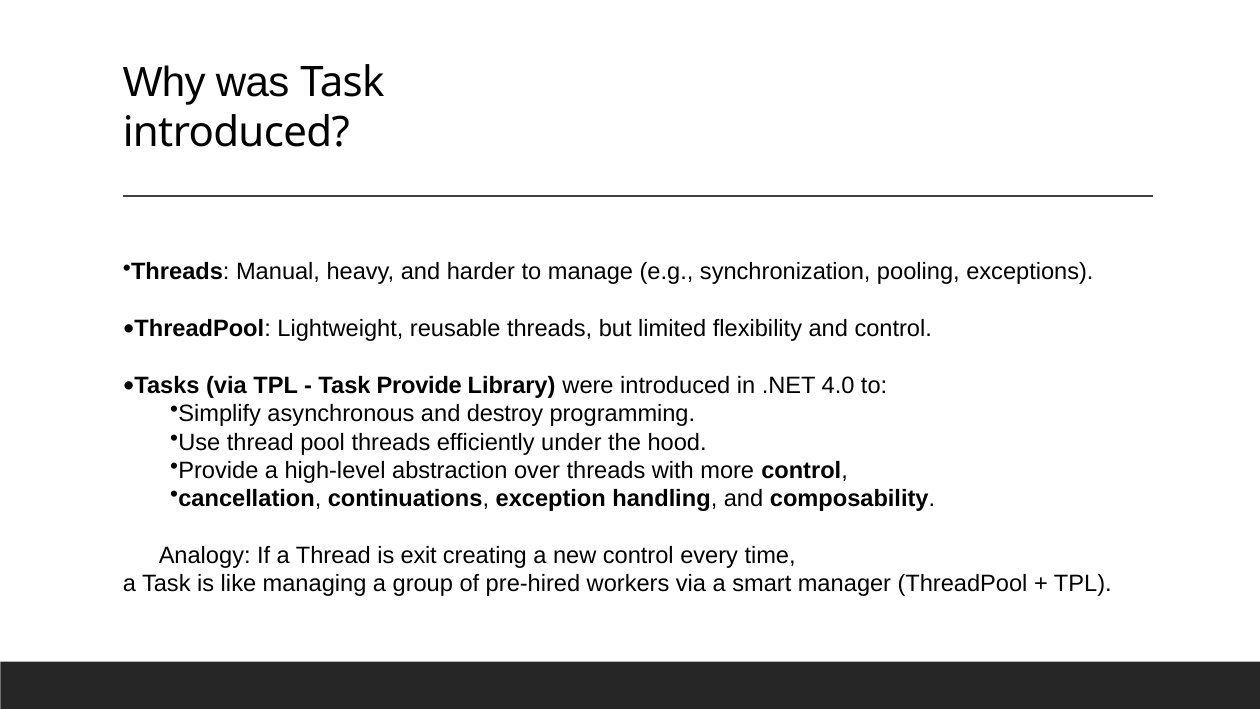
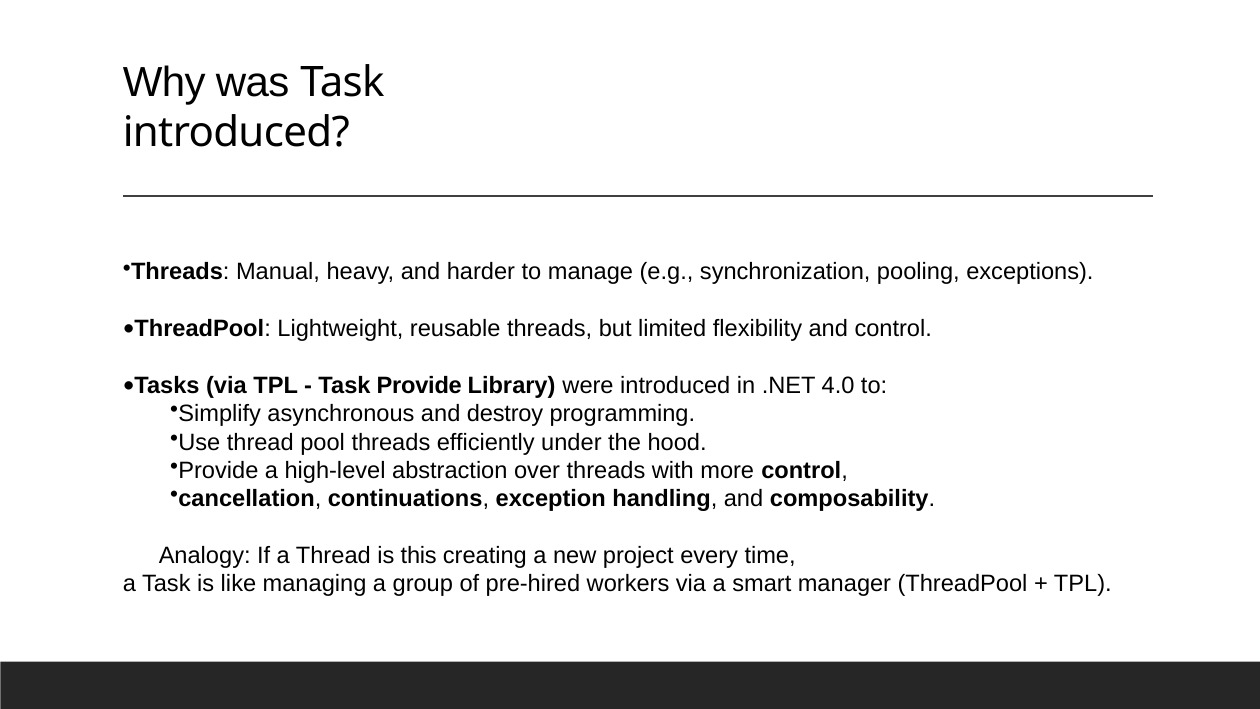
exit: exit -> this (419, 556)
new control: control -> project (638, 556)
